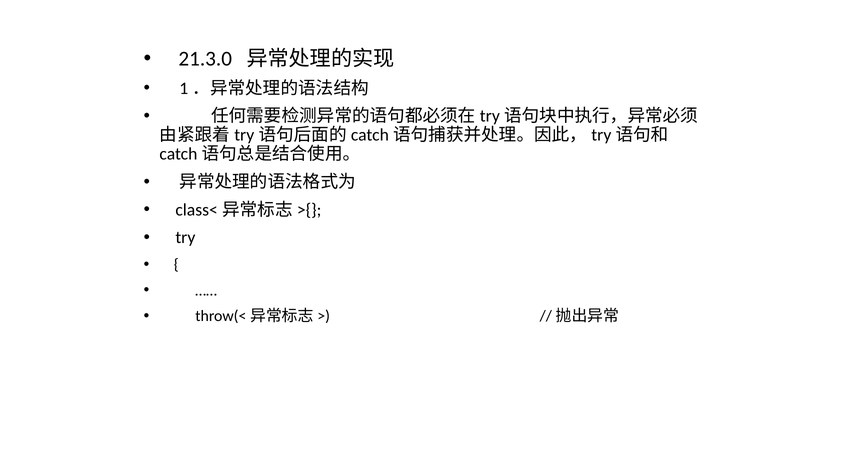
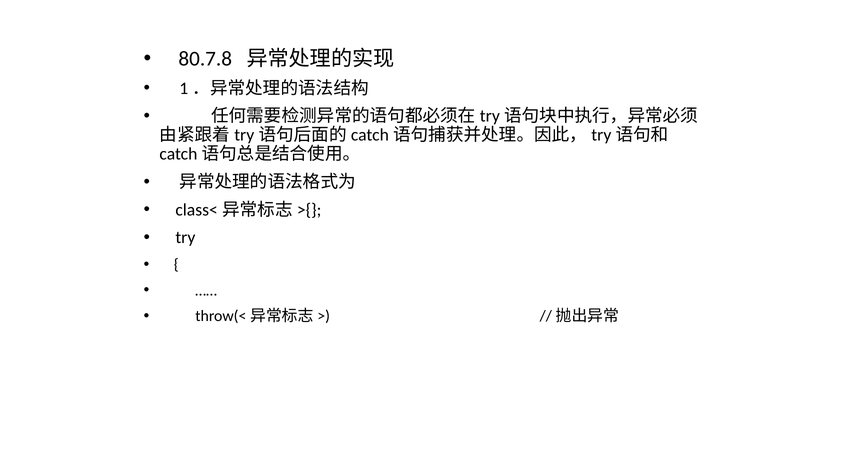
21.3.0: 21.3.0 -> 80.7.8 (205, 59)
